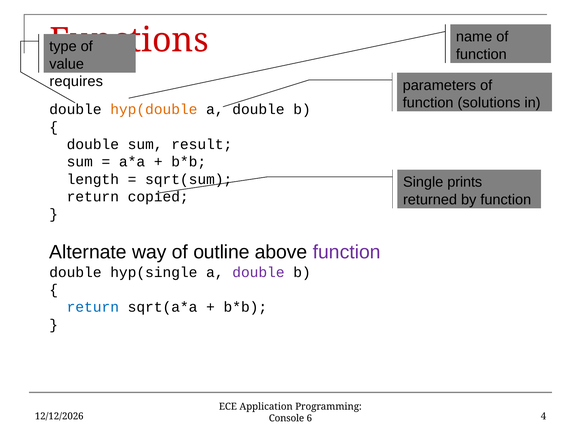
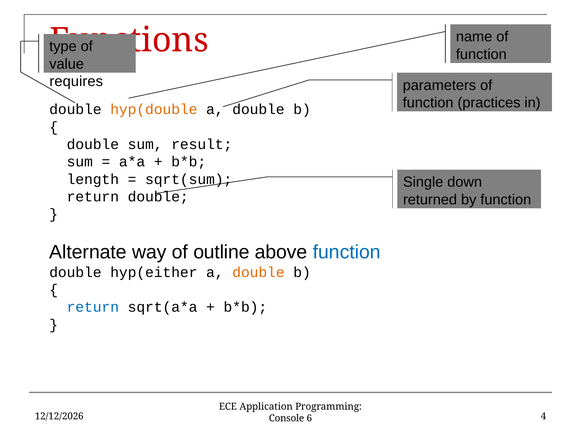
solutions: solutions -> practices (489, 103)
prints: prints -> down (465, 182)
return copied: copied -> double (158, 197)
function colour: purple -> blue (347, 252)
hyp(single: hyp(single -> hyp(either (154, 272)
double colour: purple -> orange (258, 272)
